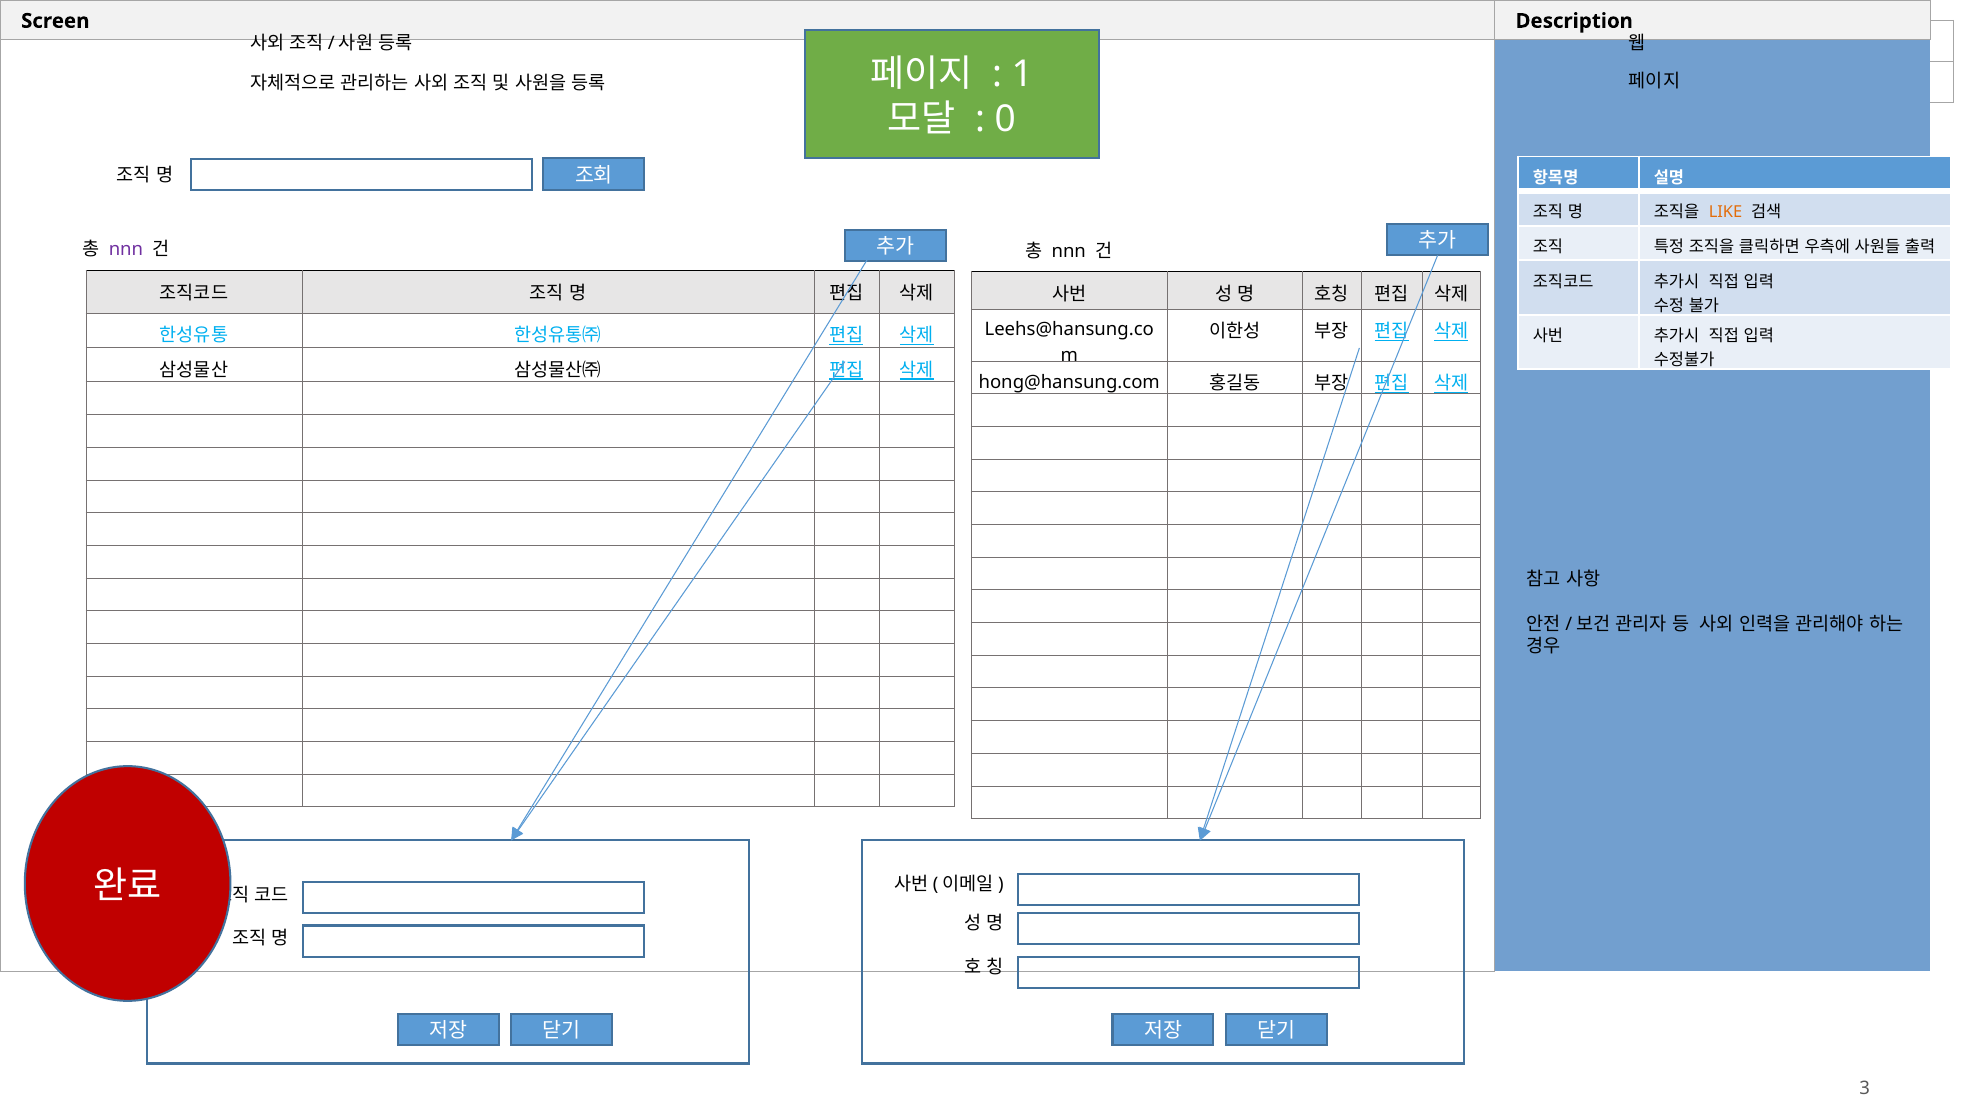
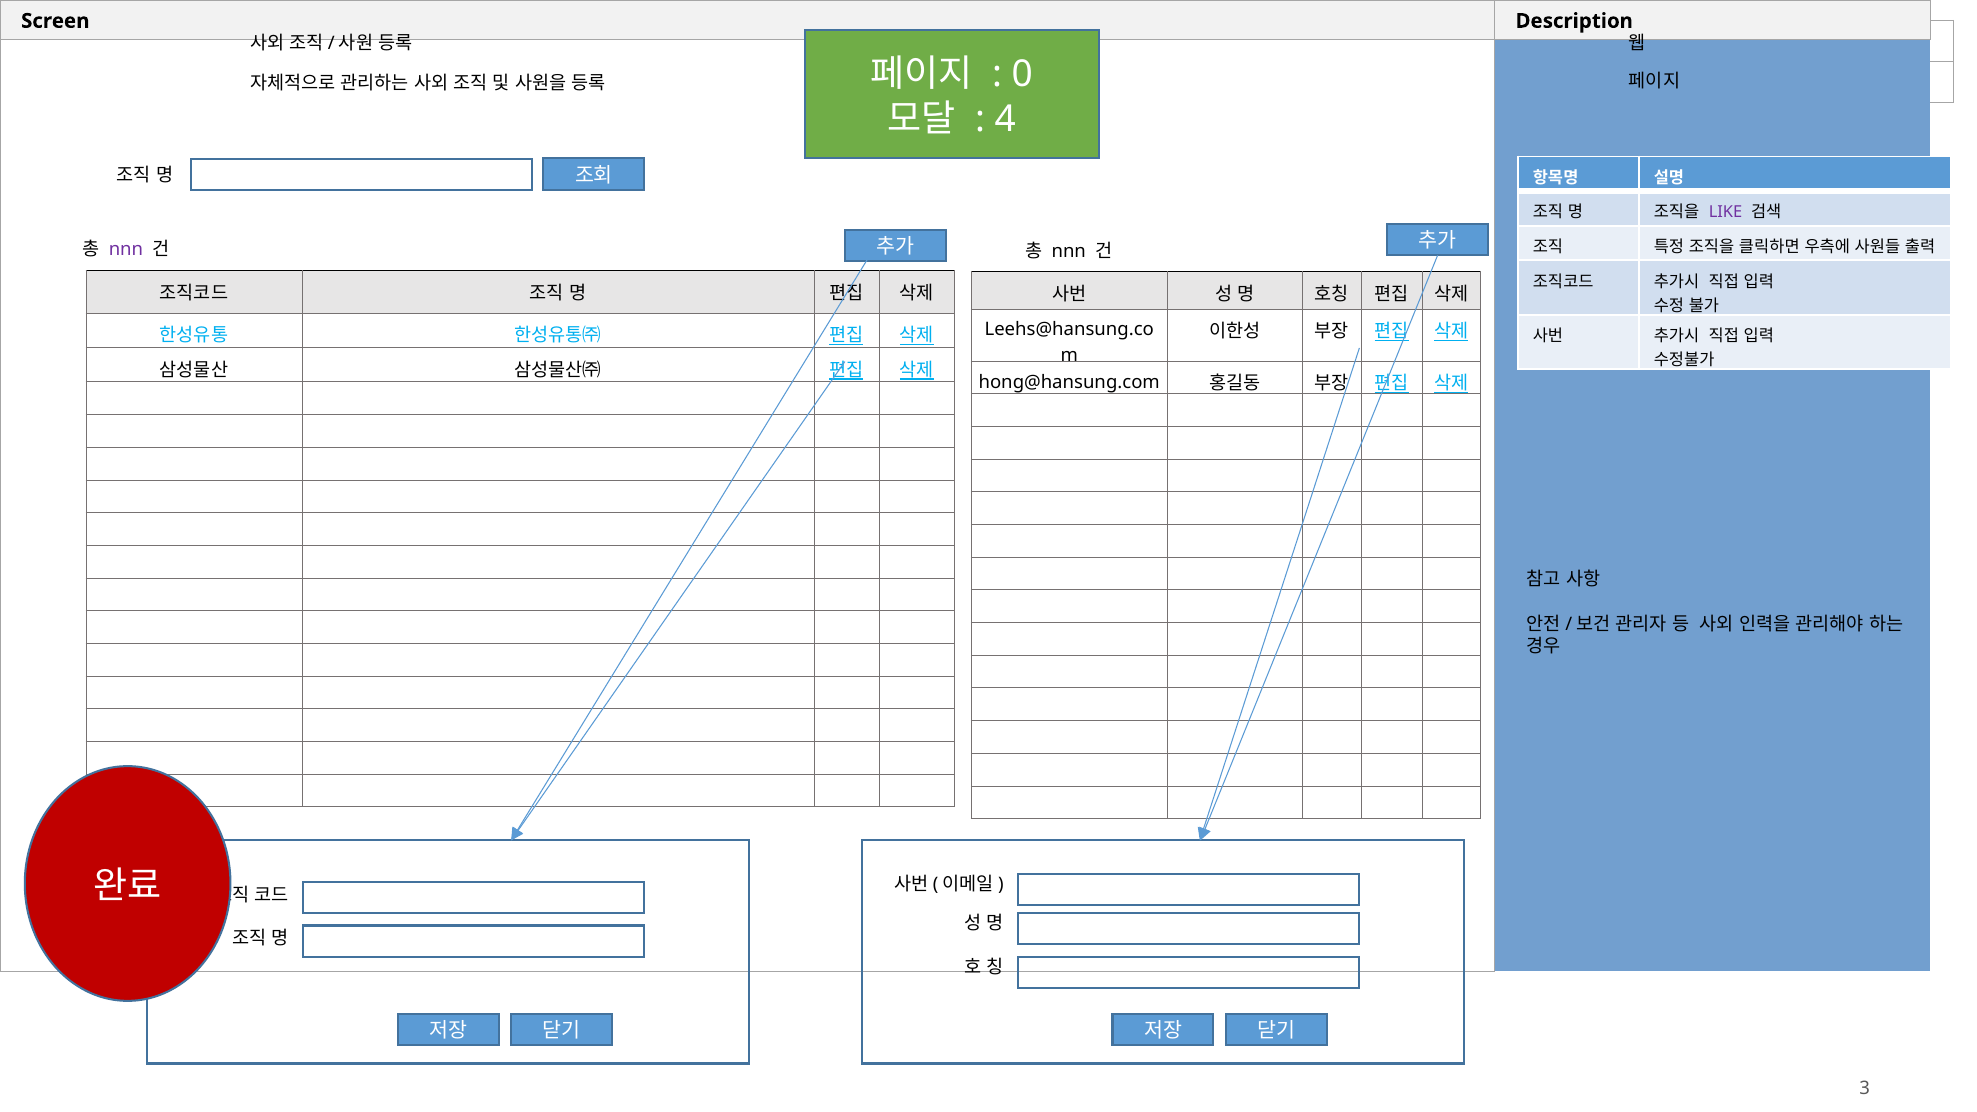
1: 1 -> 0 (1022, 74)
0: 0 -> 4 (1005, 119)
LIKE colour: orange -> purple (1726, 212)
